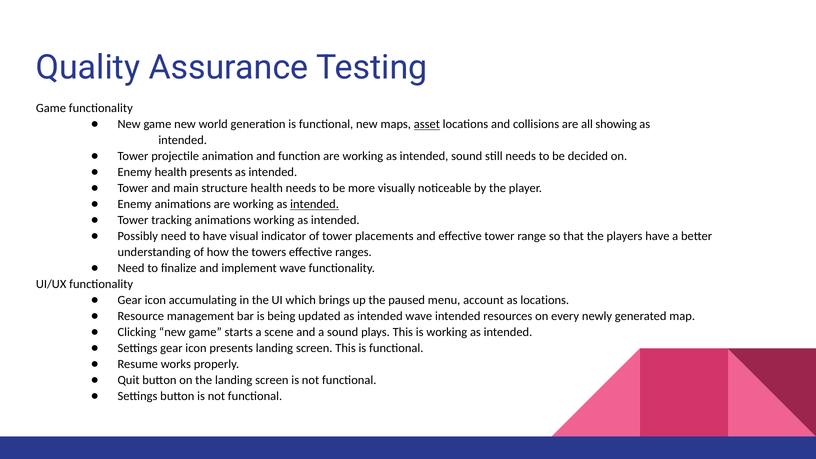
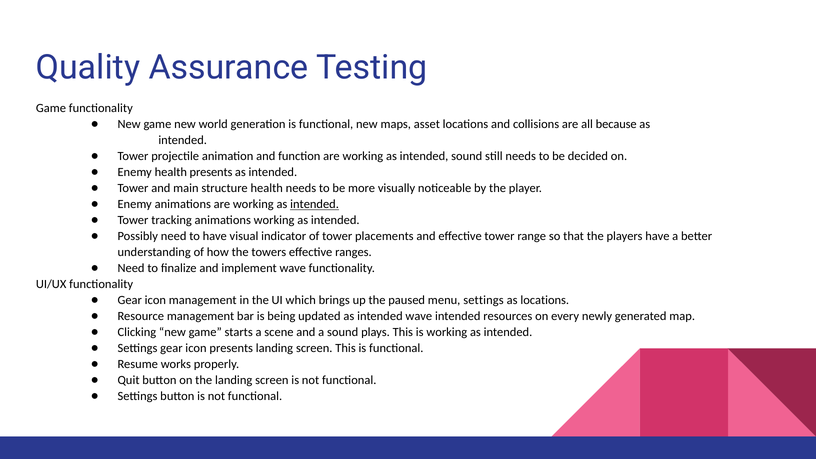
asset underline: present -> none (427, 124)
showing: showing -> because (616, 124)
icon accumulating: accumulating -> management (203, 300)
menu account: account -> settings (483, 300)
